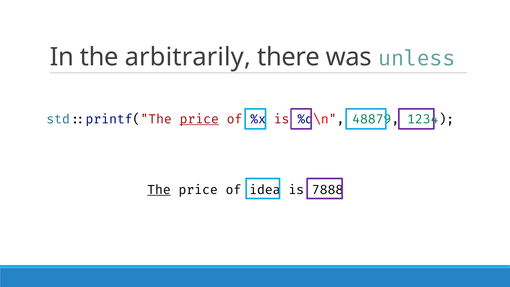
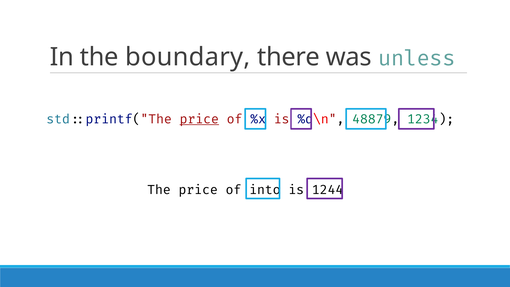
arbitrarily: arbitrarily -> boundary (188, 57)
The underline: present -> none (159, 190)
idea: idea -> into (265, 190)
7888: 7888 -> 1244 (328, 190)
